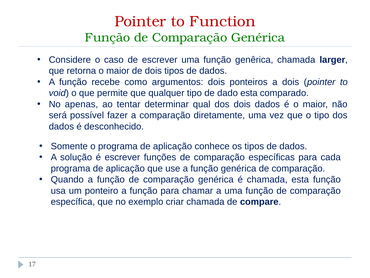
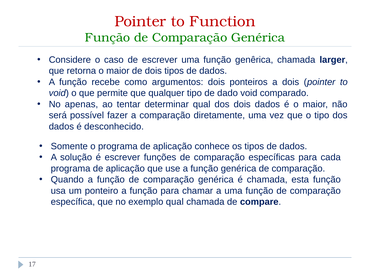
dado esta: esta -> void (249, 93)
exemplo criar: criar -> qual (175, 202)
